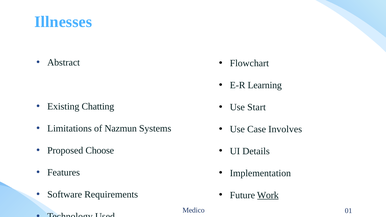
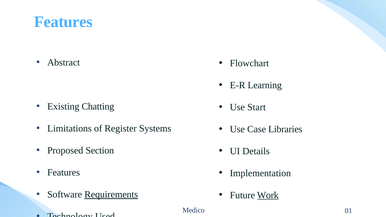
Illnesses: Illnesses -> Features (63, 22)
Nazmun: Nazmun -> Register (121, 129)
Involves: Involves -> Libraries (285, 129)
Choose: Choose -> Section (100, 151)
Requirements underline: none -> present (111, 195)
